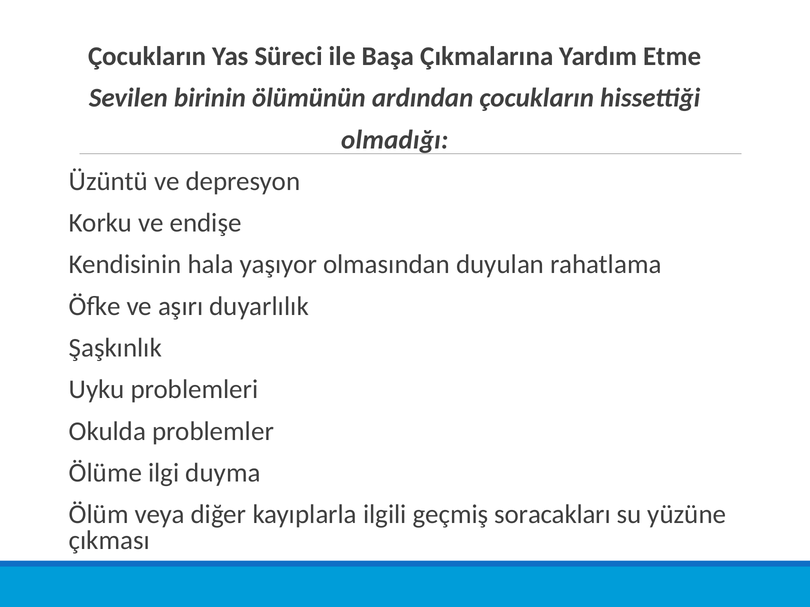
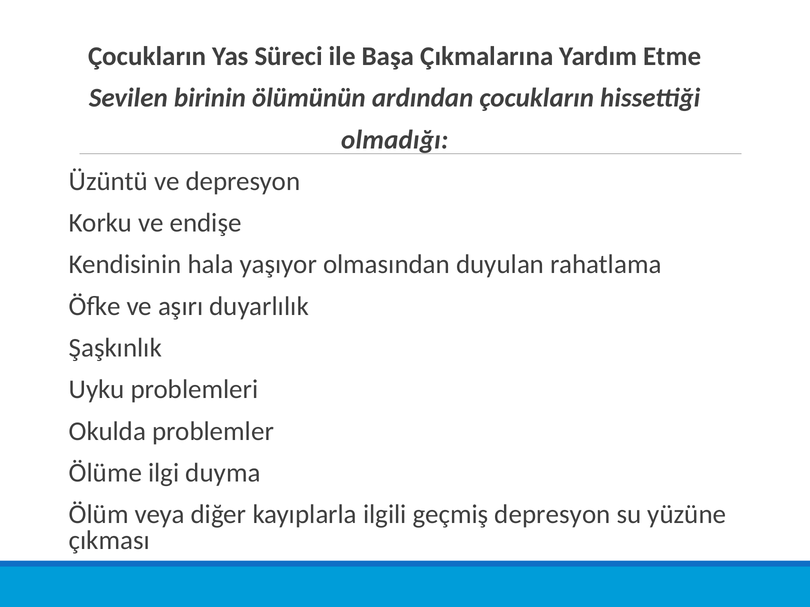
geçmiş soracakları: soracakları -> depresyon (552, 515)
